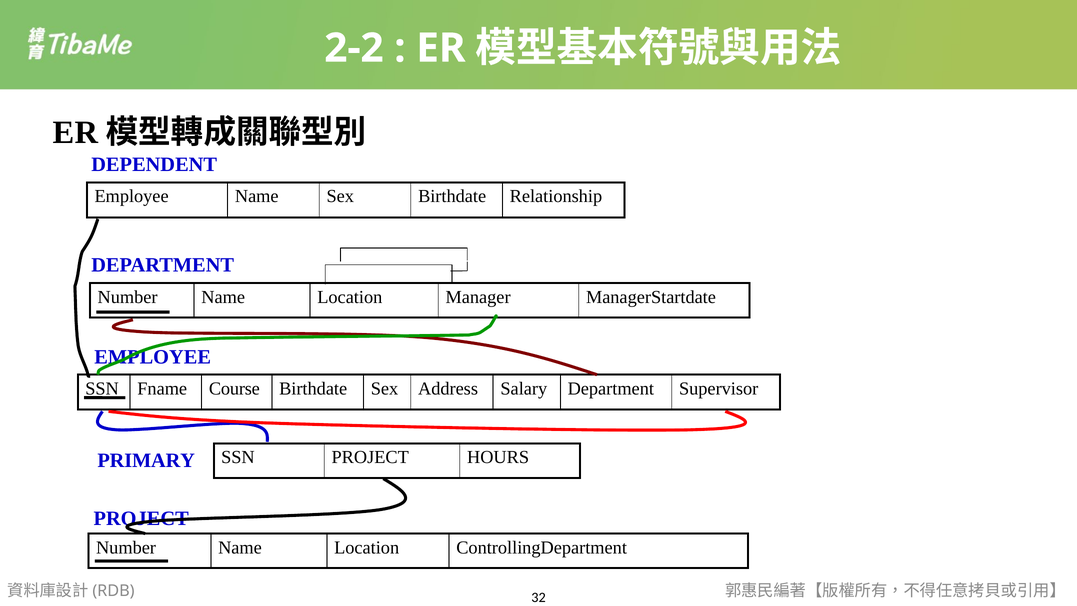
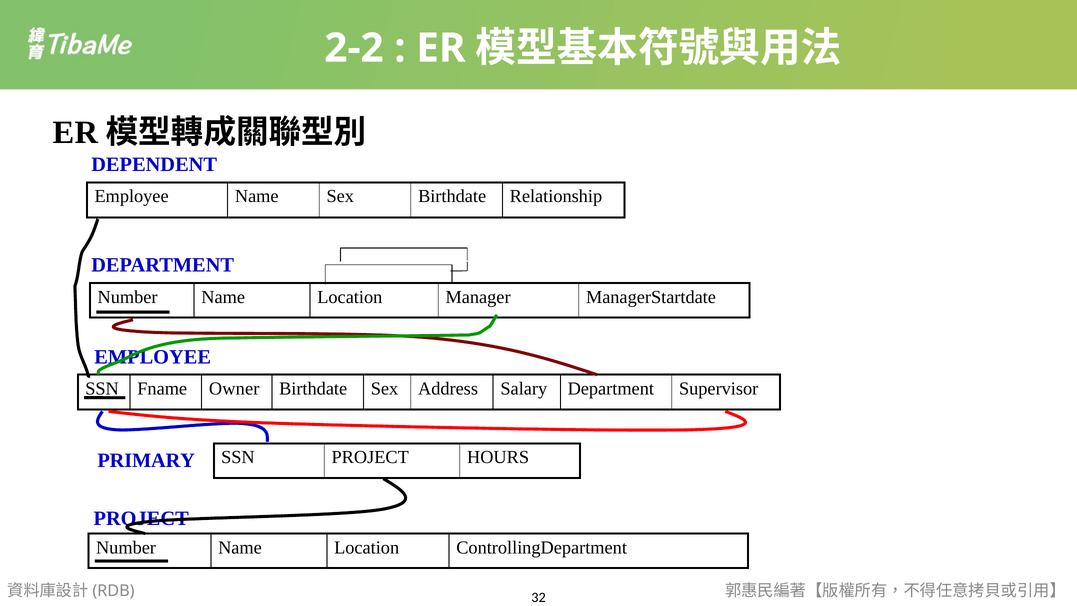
Course: Course -> Owner (234, 389)
